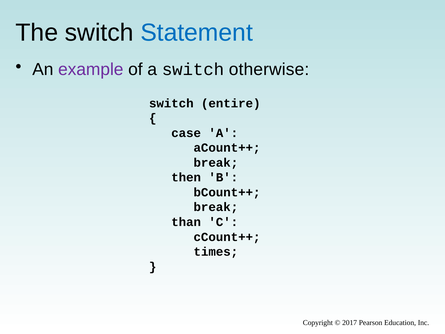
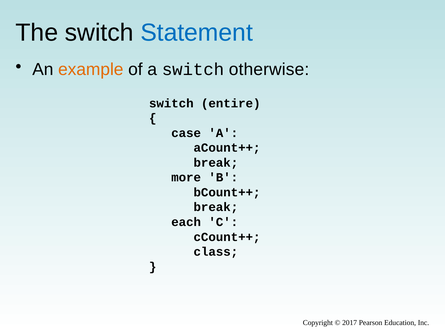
example colour: purple -> orange (91, 69)
then: then -> more (186, 177)
than: than -> each (186, 222)
times: times -> class (216, 252)
